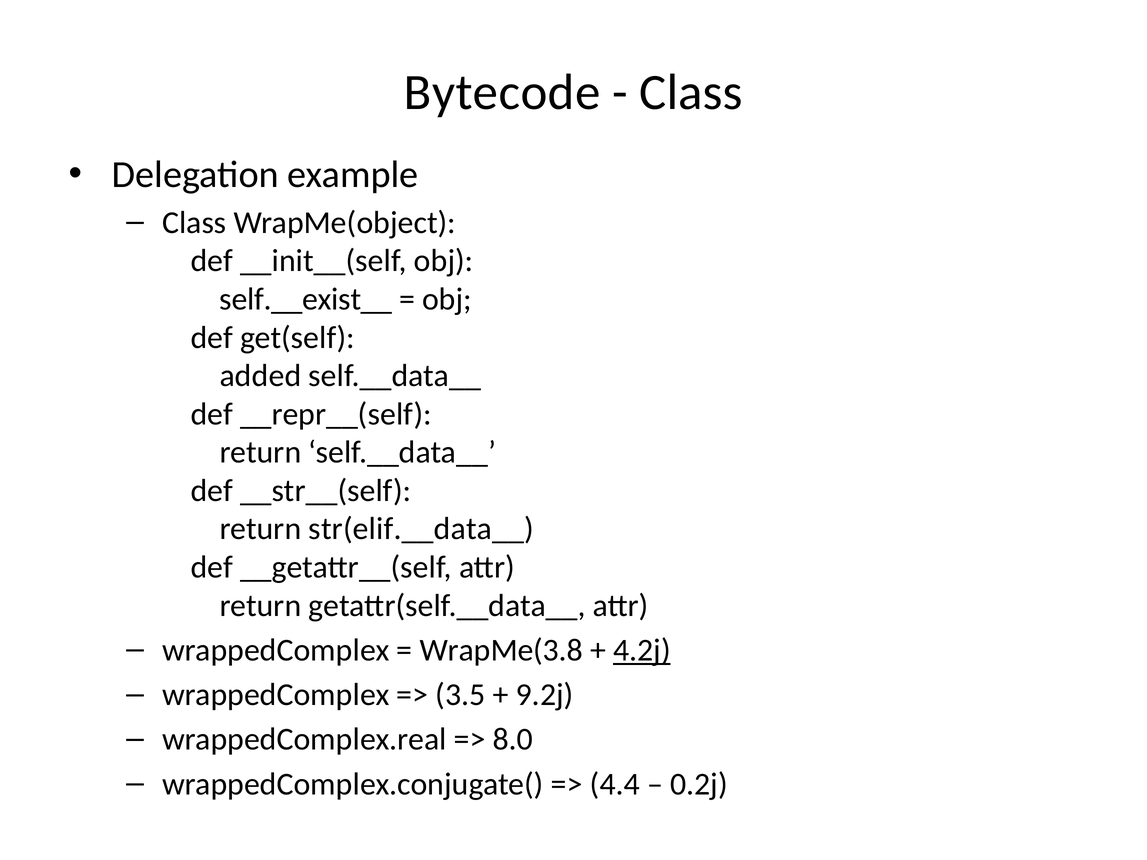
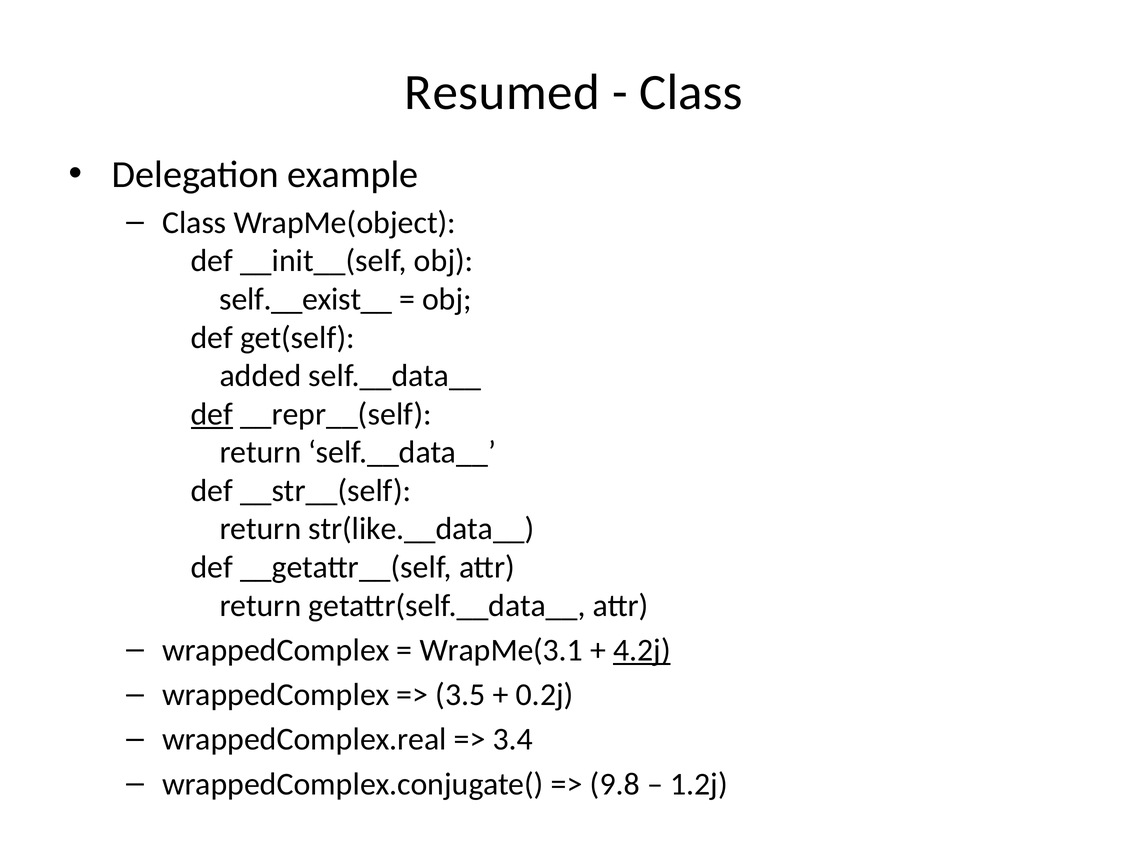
Bytecode: Bytecode -> Resumed (502, 92)
def underline: none -> present (212, 414)
str(elif.__data__: str(elif.__data__ -> str(like.__data__ (421, 529)
WrapMe(3.8: WrapMe(3.8 -> WrapMe(3.1 (501, 650)
9.2j: 9.2j -> 0.2j (545, 695)
8.0: 8.0 -> 3.4 (513, 740)
4.4: 4.4 -> 9.8 (615, 784)
0.2j: 0.2j -> 1.2j (699, 784)
